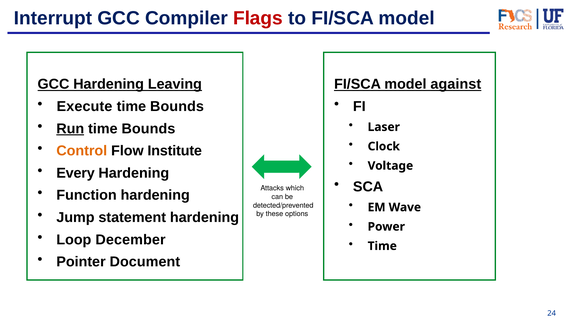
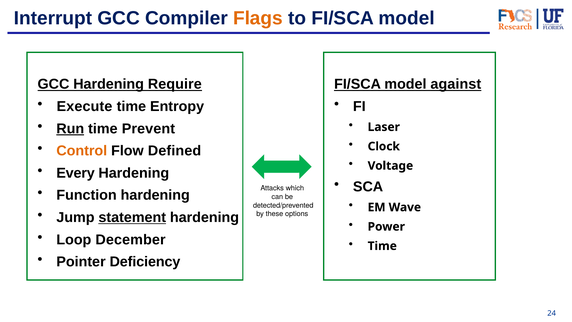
Flags colour: red -> orange (258, 18)
Leaving: Leaving -> Require (175, 84)
Bounds: Bounds -> Entropy (177, 106)
Bounds: Bounds -> Prevent (148, 129)
Institute: Institute -> Defined (175, 151)
statement underline: none -> present (132, 217)
Document: Document -> Deficiency (145, 262)
